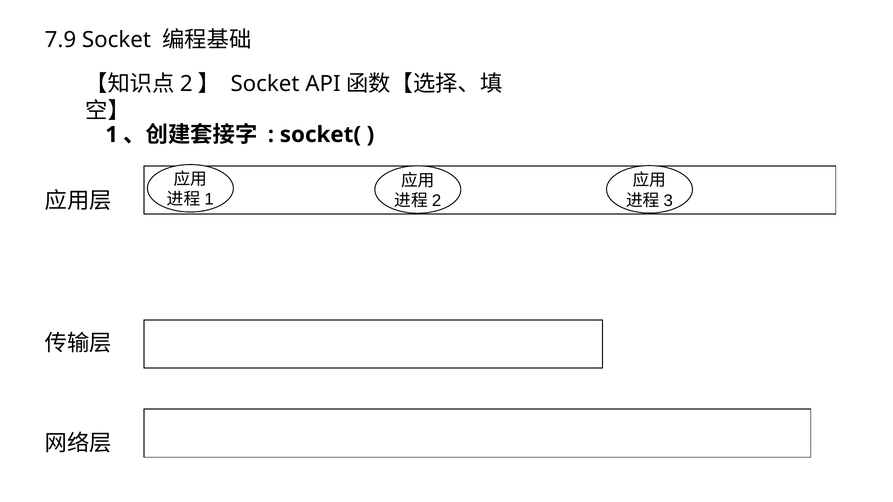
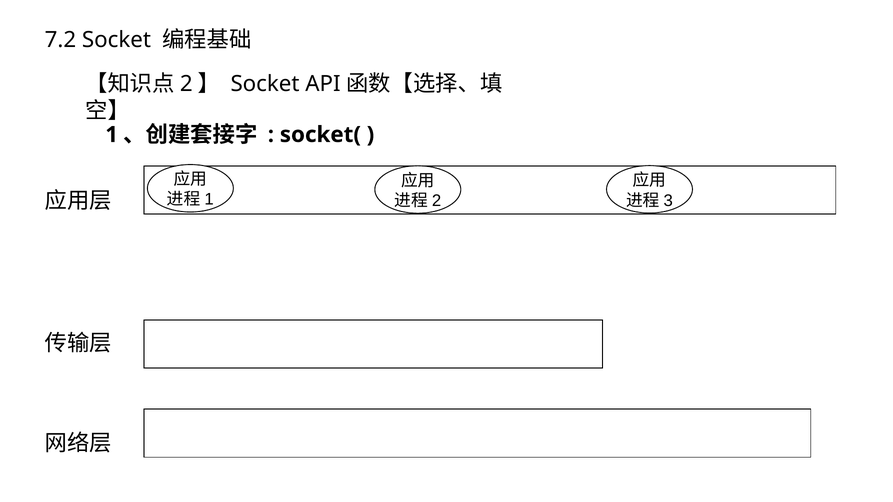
7.9: 7.9 -> 7.2 (60, 40)
